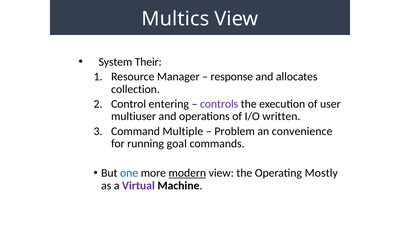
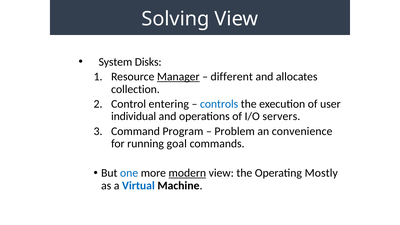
Multics: Multics -> Solving (175, 19)
Their: Their -> Disks (148, 62)
Manager underline: none -> present (178, 77)
response: response -> different (232, 77)
controls colour: purple -> blue (219, 104)
multiuser: multiuser -> individual (134, 116)
written: written -> servers (281, 116)
Multiple: Multiple -> Program (183, 131)
Virtual colour: purple -> blue (138, 186)
